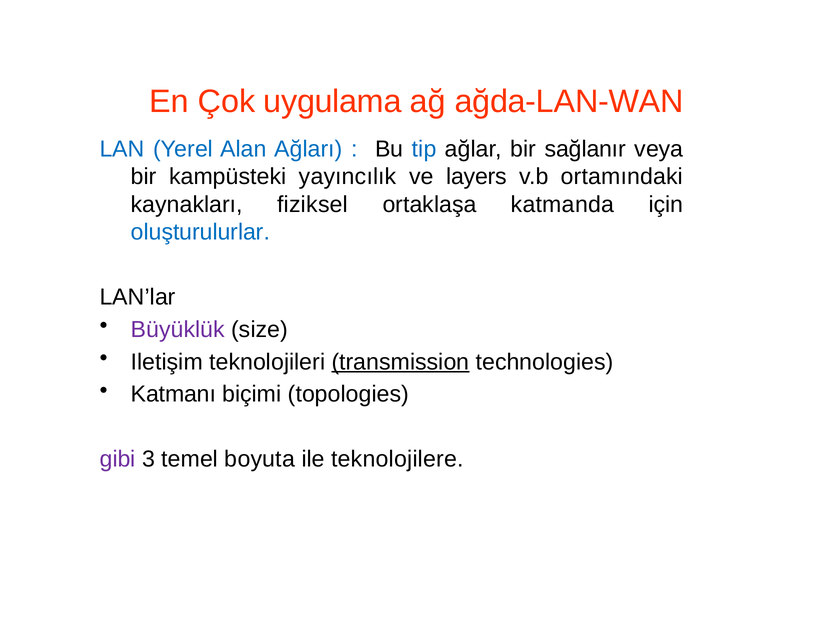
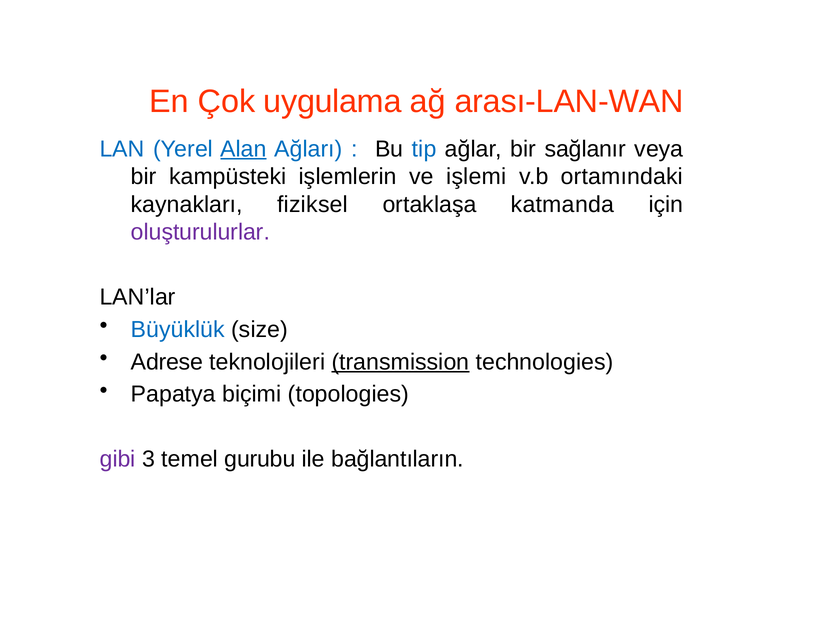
ağda-LAN-WAN: ağda-LAN-WAN -> arası-LAN-WAN (569, 102)
Alan underline: none -> present (244, 149)
yayıncılık: yayıncılık -> işlemlerin (348, 177)
layers: layers -> işlemi (476, 177)
oluşturulurlar colour: blue -> purple (200, 232)
Büyüklük colour: purple -> blue (178, 329)
Iletişim: Iletişim -> Adrese (167, 362)
Katmanı: Katmanı -> Papatya (173, 394)
boyuta: boyuta -> gurubu (260, 459)
teknolojilere: teknolojilere -> bağlantıların (398, 459)
